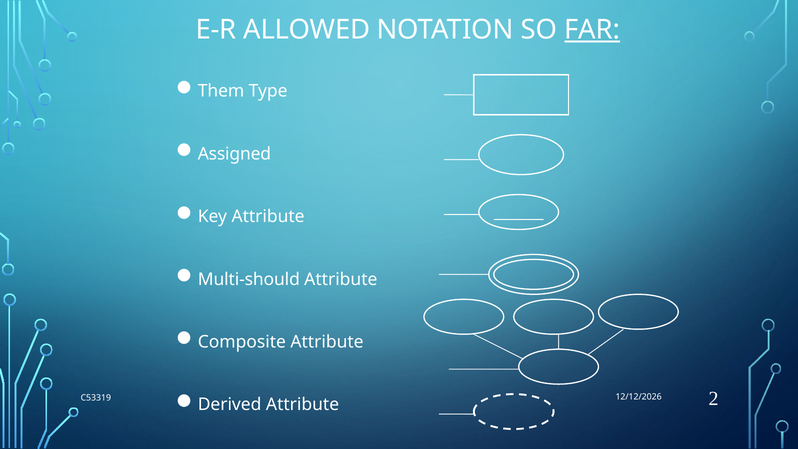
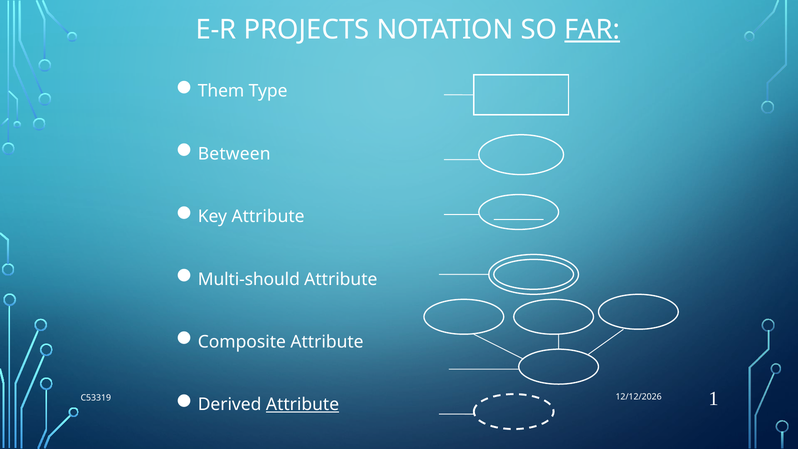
ALLOWED: ALLOWED -> PROJECTS (307, 30)
Assigned: Assigned -> Between (234, 154)
Attribute underline: none -> present (303, 405)
2: 2 -> 1 (713, 398)
